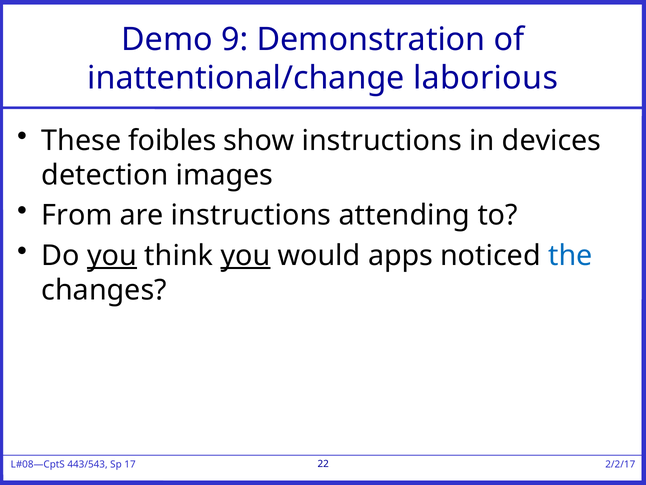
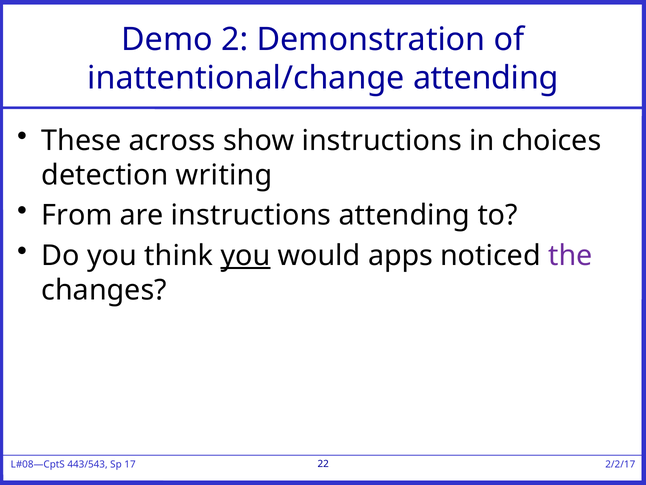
9: 9 -> 2 (235, 39)
inattentional/change laborious: laborious -> attending (486, 78)
foibles: foibles -> across (172, 141)
devices: devices -> choices (552, 141)
images: images -> writing (224, 175)
you underline: present -> none (112, 255)
the colour: blue -> purple (570, 255)
